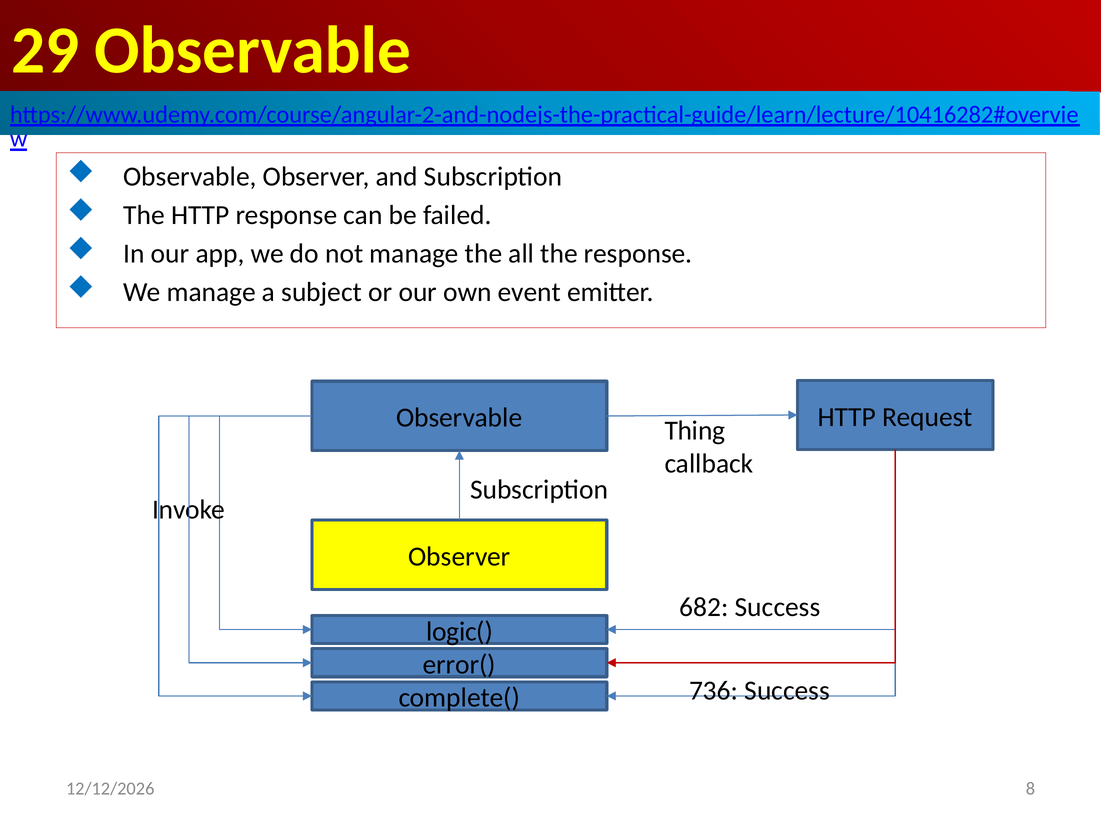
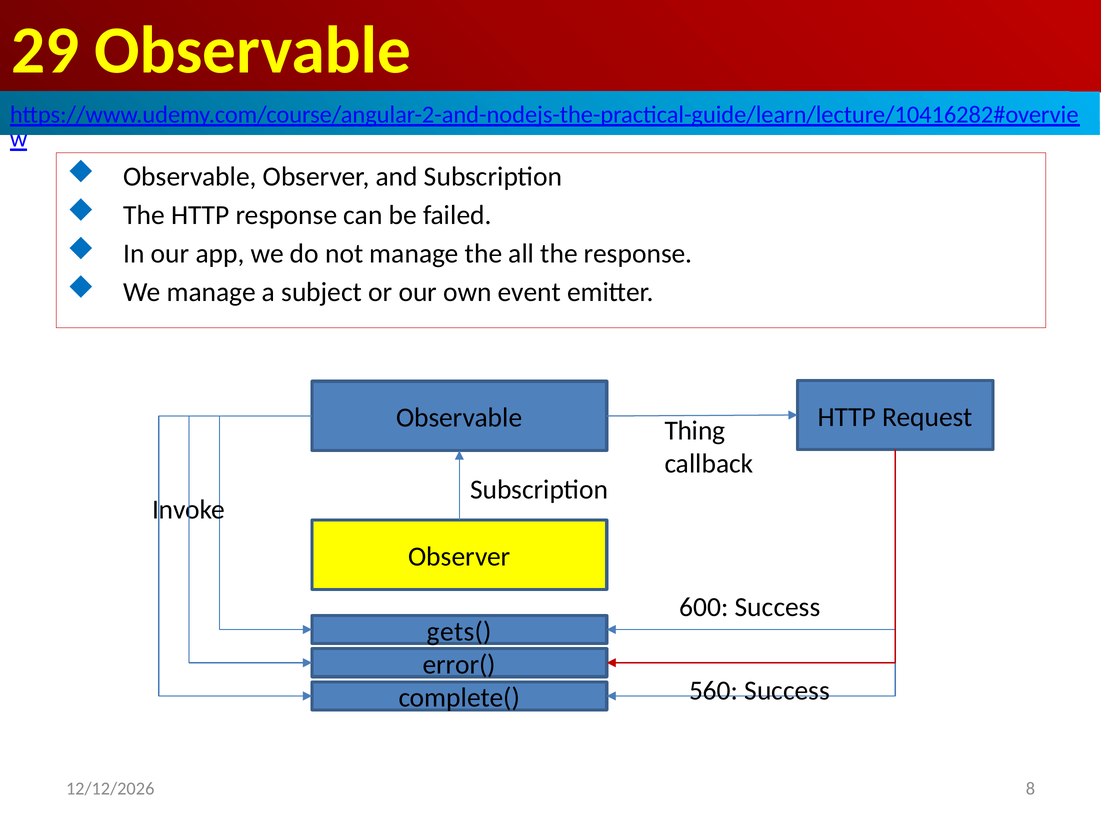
682: 682 -> 600 (704, 607)
logic(: logic( -> gets( (459, 631)
736: 736 -> 560 (714, 690)
